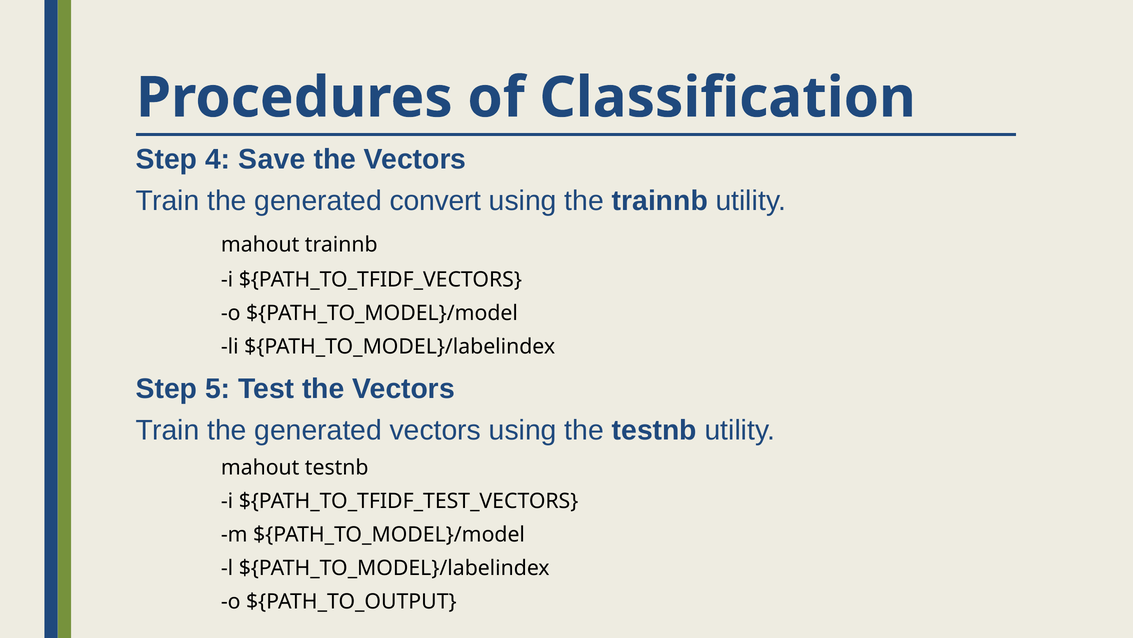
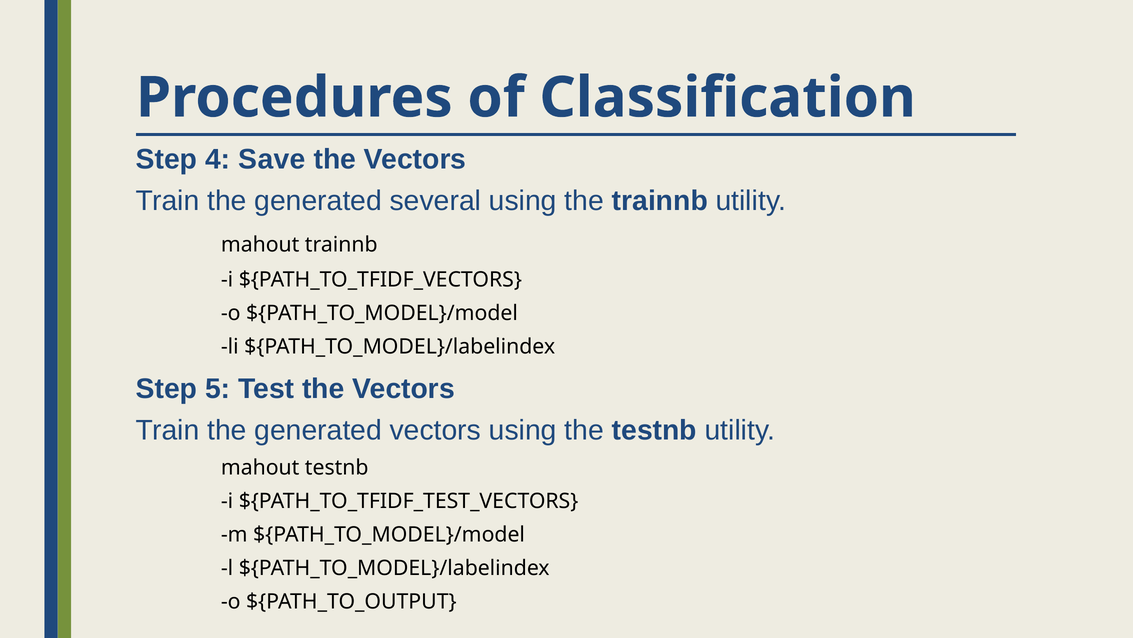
convert: convert -> several (435, 201)
